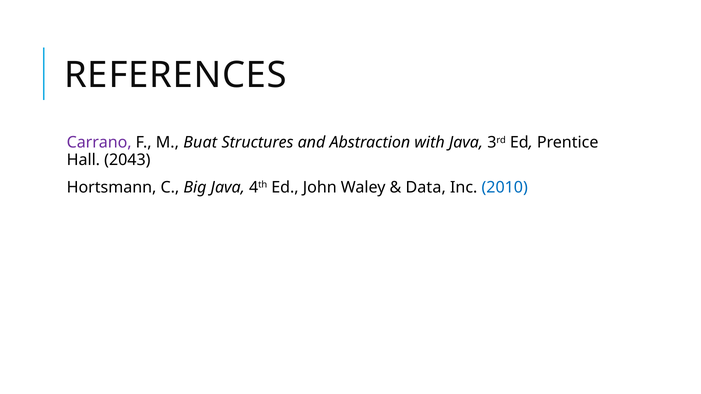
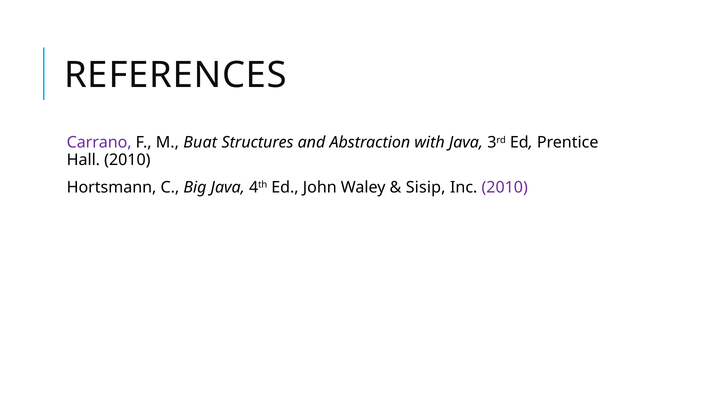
Hall 2043: 2043 -> 2010 (127, 160)
Data: Data -> Sisip (426, 188)
2010 colour: blue -> purple (505, 188)
